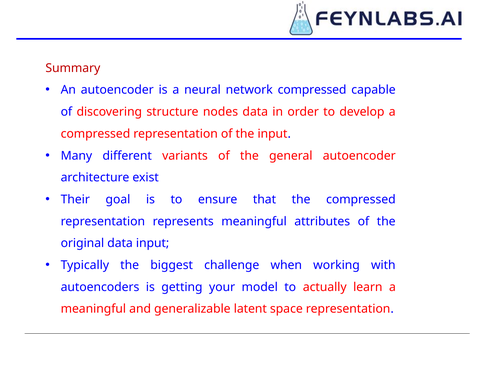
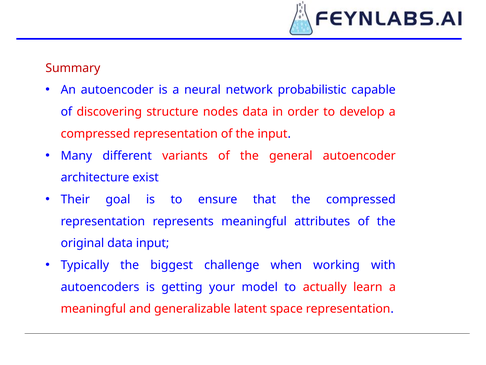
network compressed: compressed -> probabilistic (312, 90)
